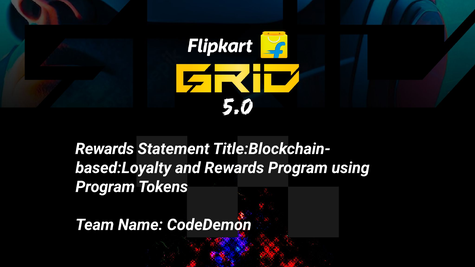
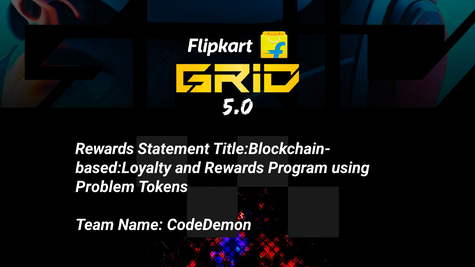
Program: Program -> Problem (105, 187)
